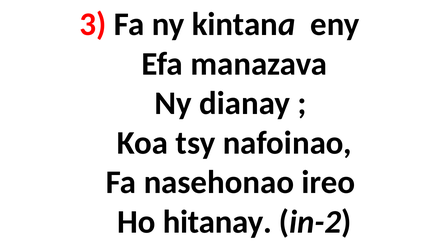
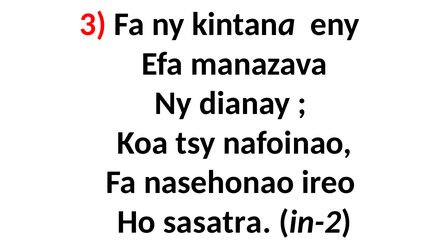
hitanay: hitanay -> sasatra (217, 222)
